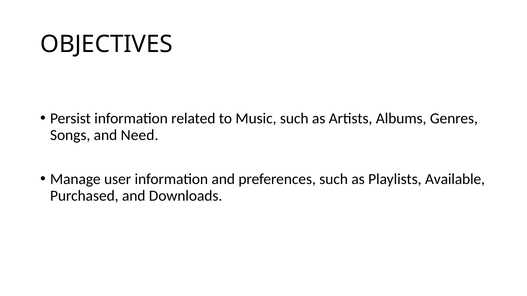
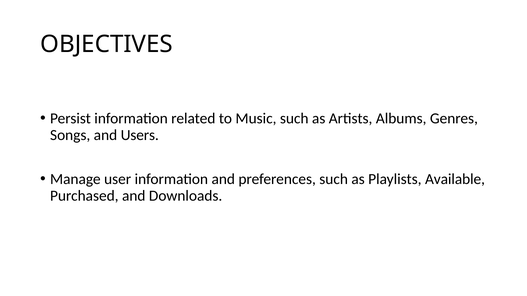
Need: Need -> Users (140, 135)
